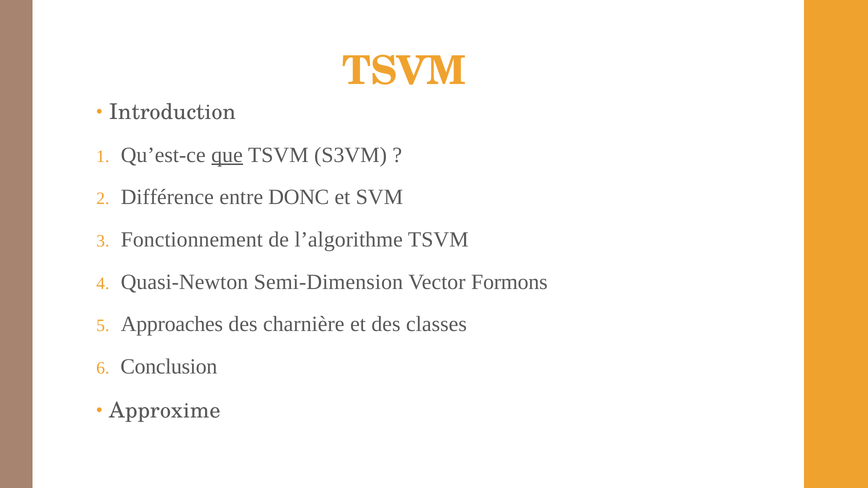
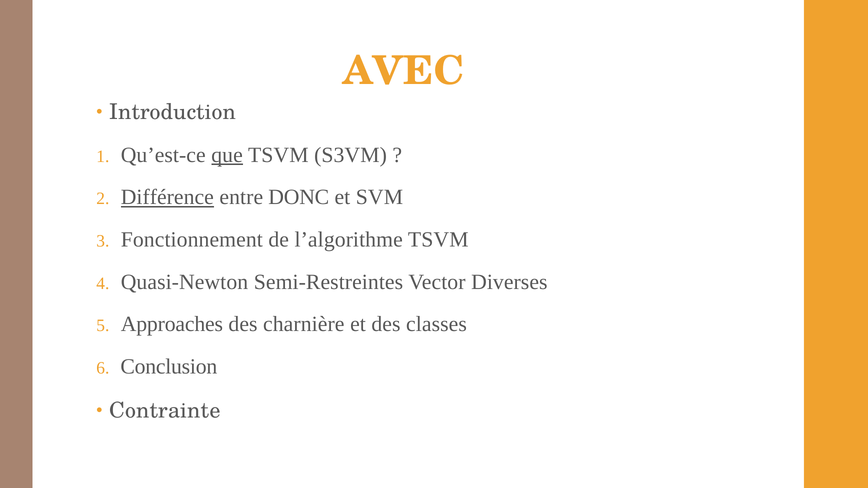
TSVM: TSVM -> AVEC (404, 71)
Différence underline: none -> present (167, 197)
Semi-Dimension: Semi-Dimension -> Semi-Restreintes (328, 282)
Formons: Formons -> Diverses (509, 282)
Approxime: Approxime -> Contrainte (165, 411)
